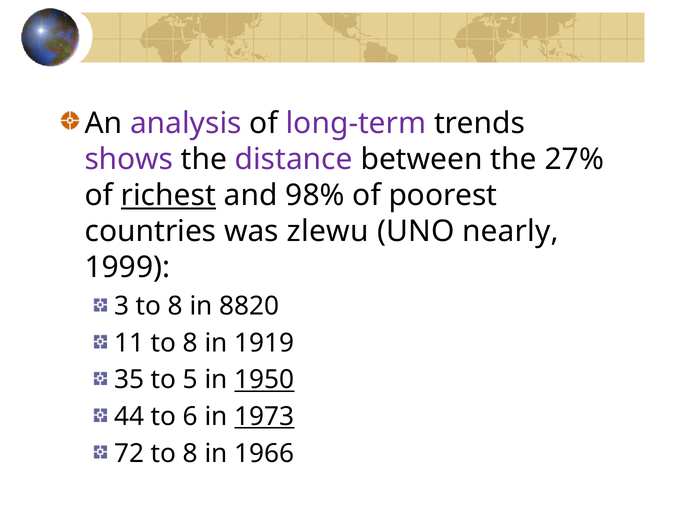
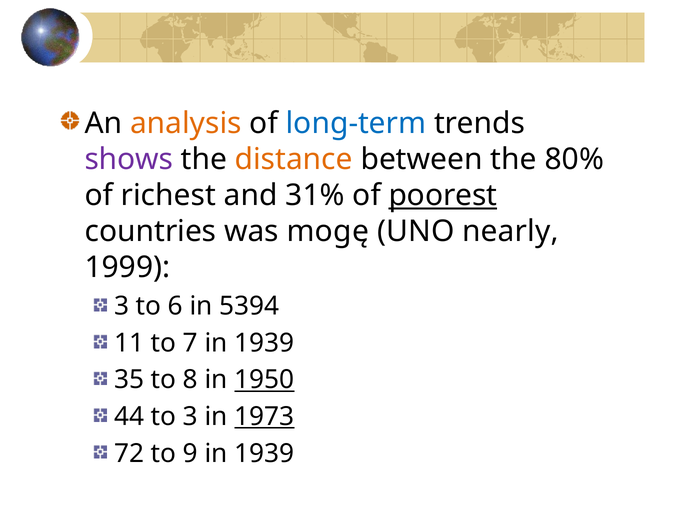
analysis colour: purple -> orange (186, 123)
long-term colour: purple -> blue (356, 123)
distance colour: purple -> orange (294, 159)
27%: 27% -> 80% (574, 159)
richest underline: present -> none (168, 195)
98%: 98% -> 31% (315, 195)
poorest underline: none -> present (443, 195)
zlewu: zlewu -> mogę (328, 231)
3 to 8: 8 -> 6 (175, 306)
8820: 8820 -> 5394 (249, 306)
11 to 8: 8 -> 7 (190, 343)
1919: 1919 -> 1939 (264, 343)
5: 5 -> 8 (190, 379)
to 6: 6 -> 3 (190, 416)
72 to 8: 8 -> 9 (190, 453)
1966: 1966 -> 1939 (264, 453)
